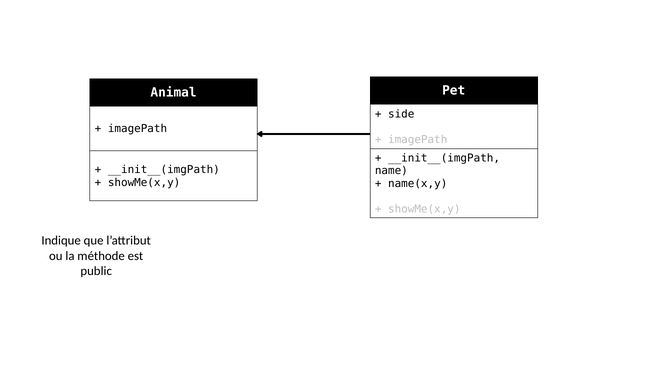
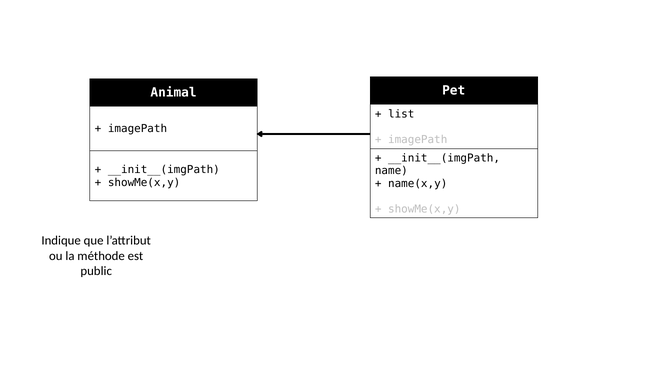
side: side -> list (401, 114)
